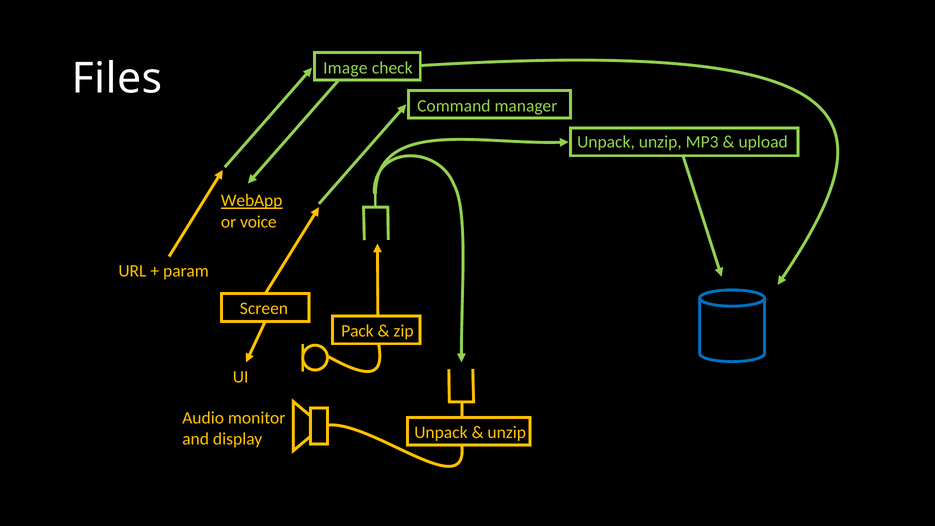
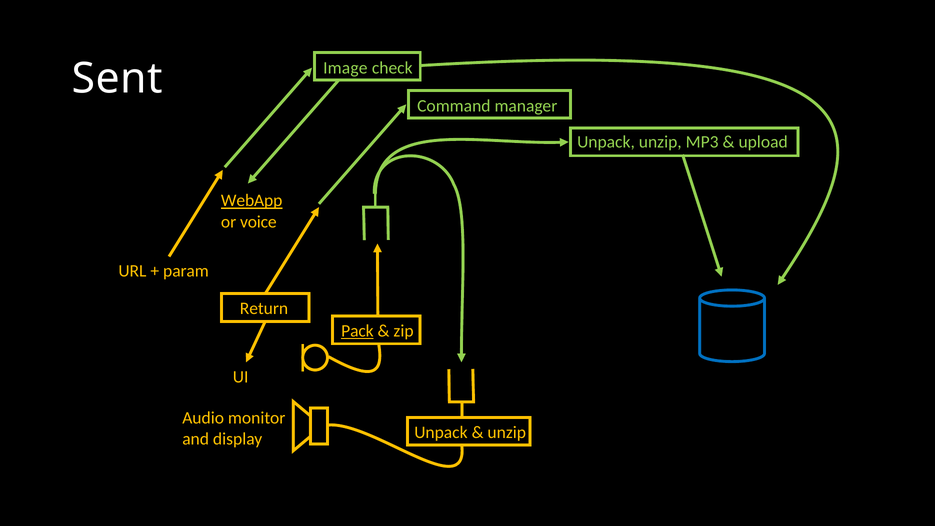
Files: Files -> Sent (117, 79)
Screen: Screen -> Return (264, 308)
Pack underline: none -> present (357, 331)
